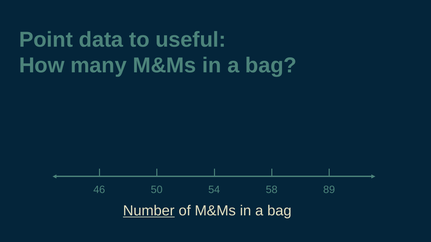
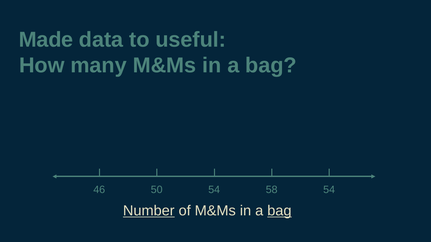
Point: Point -> Made (46, 40)
58 89: 89 -> 54 (329, 190)
bag underline: none -> present (279, 211)
